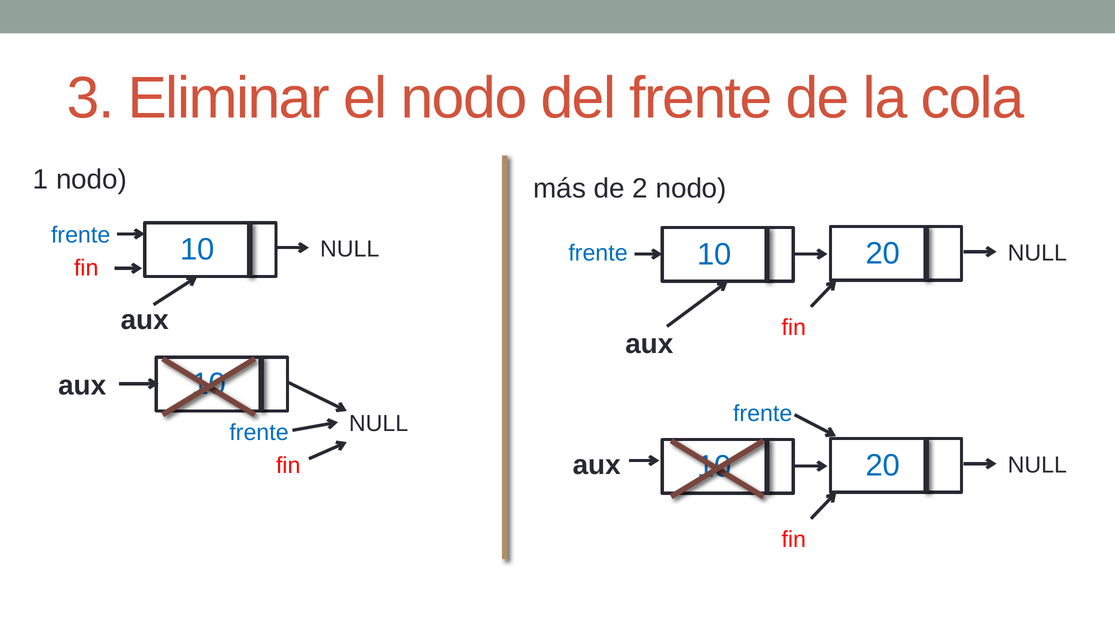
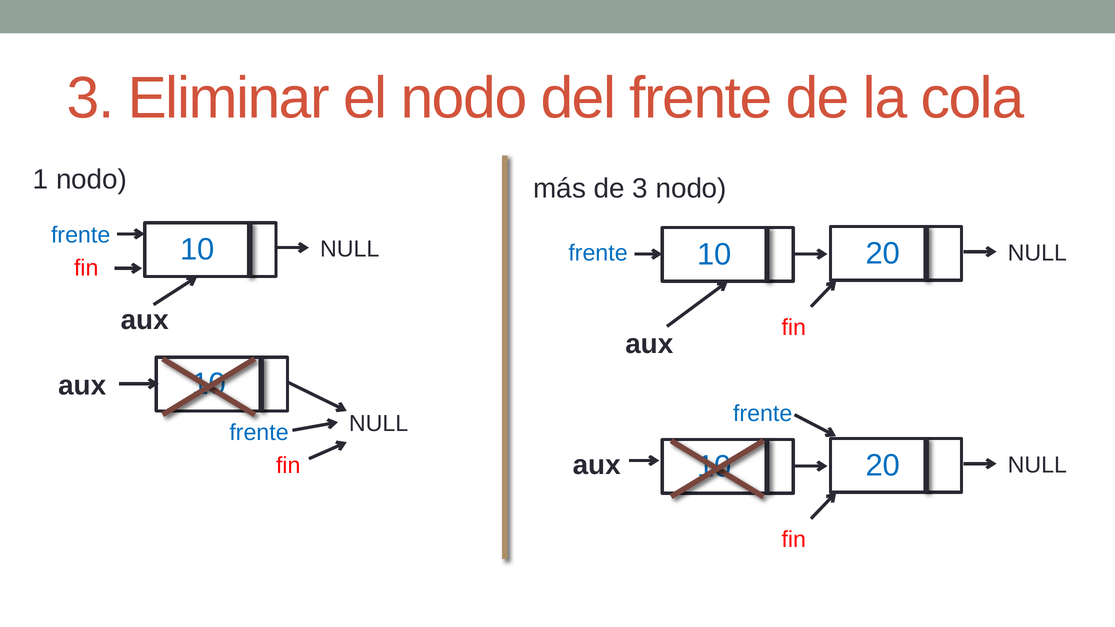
de 2: 2 -> 3 (640, 188)
